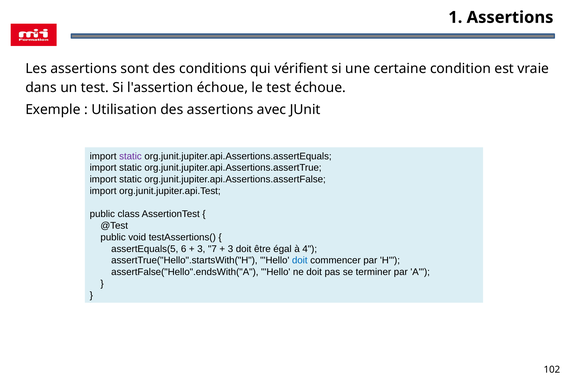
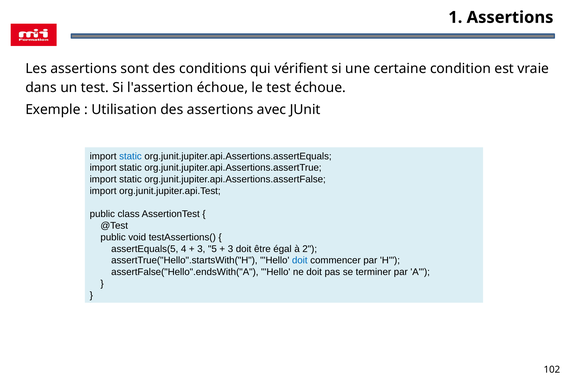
static colour: purple -> blue (130, 156)
6: 6 -> 4 (184, 249)
7: 7 -> 5 (212, 249)
4: 4 -> 2 (310, 249)
